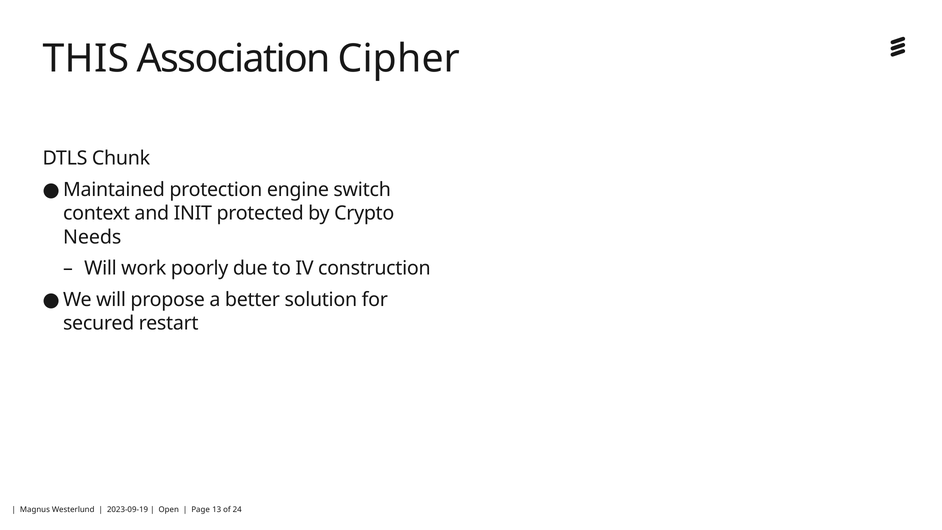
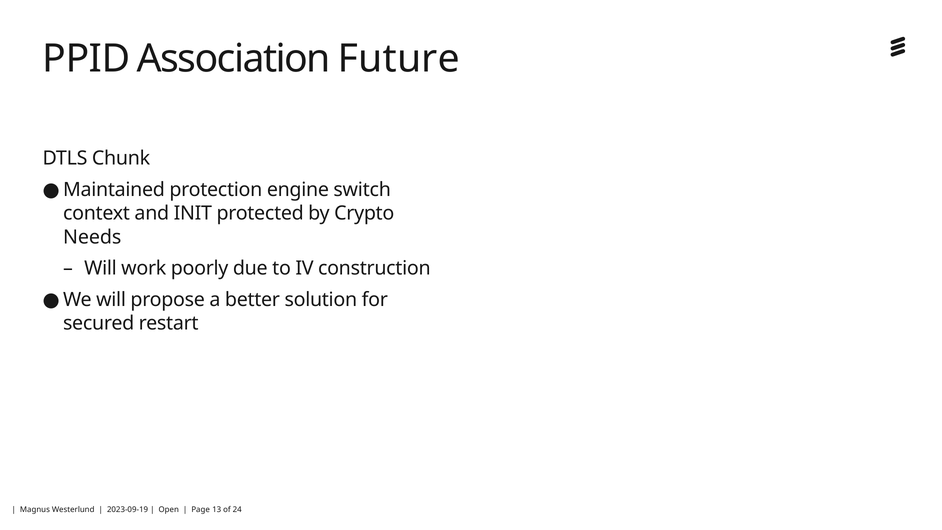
THIS: THIS -> PPID (86, 59)
Cipher: Cipher -> Future (399, 59)
